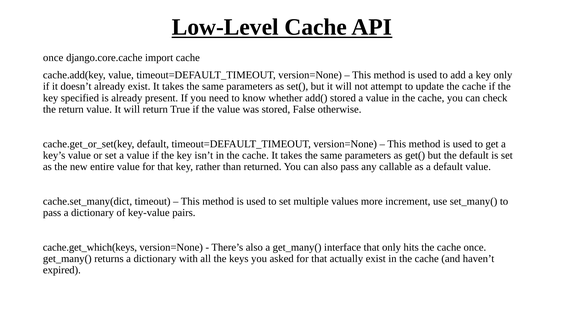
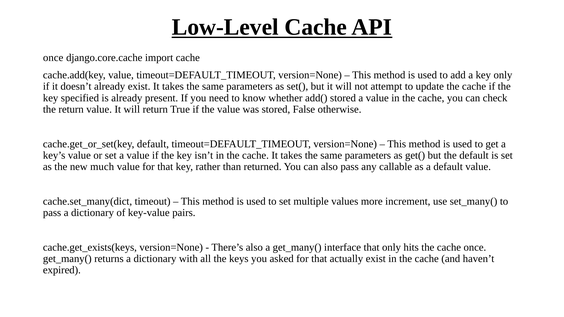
entire: entire -> much (102, 167)
cache.get_which(keys: cache.get_which(keys -> cache.get_exists(keys (90, 247)
